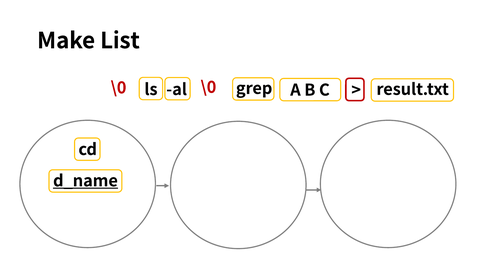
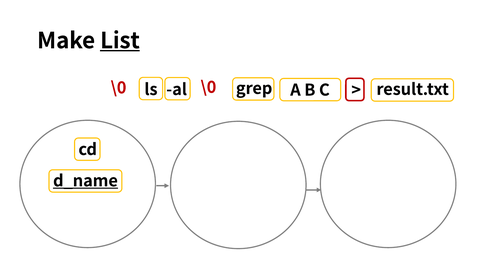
List underline: none -> present (120, 41)
